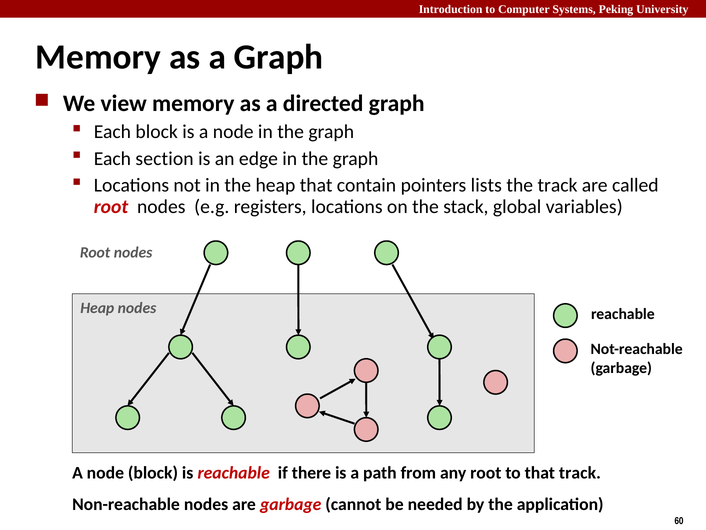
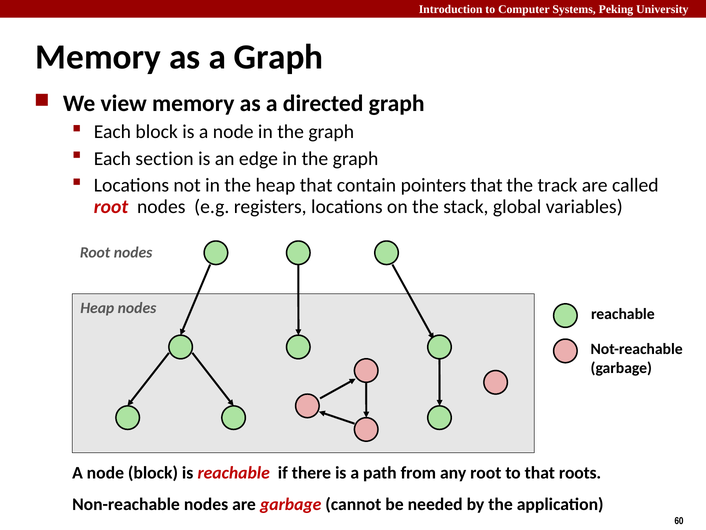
pointers lists: lists -> that (486, 185)
that track: track -> roots (580, 473)
